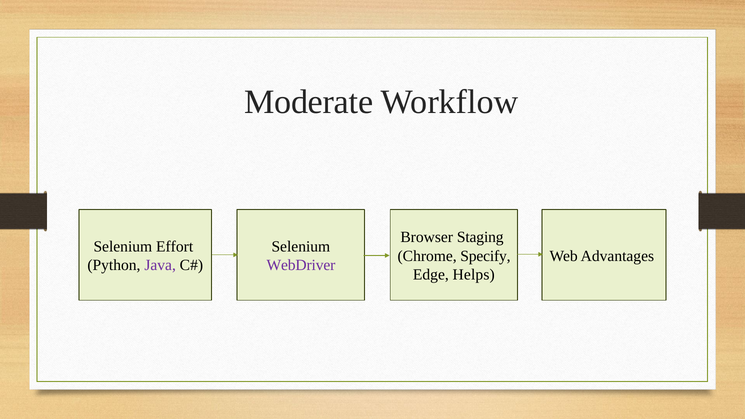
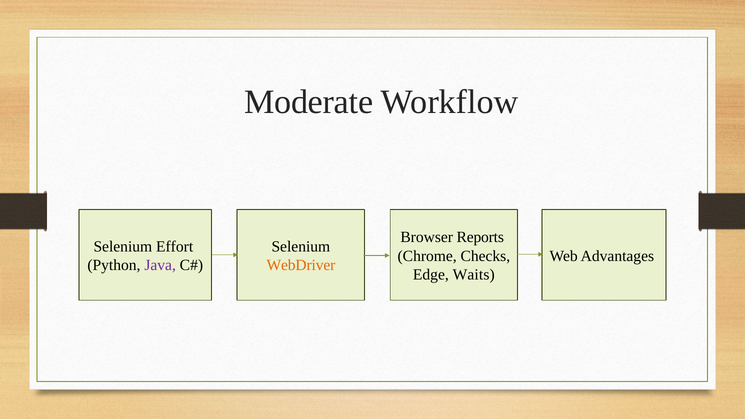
Staging: Staging -> Reports (480, 237)
Specify: Specify -> Checks (485, 256)
WebDriver colour: purple -> orange (301, 265)
Helps: Helps -> Waits (474, 275)
